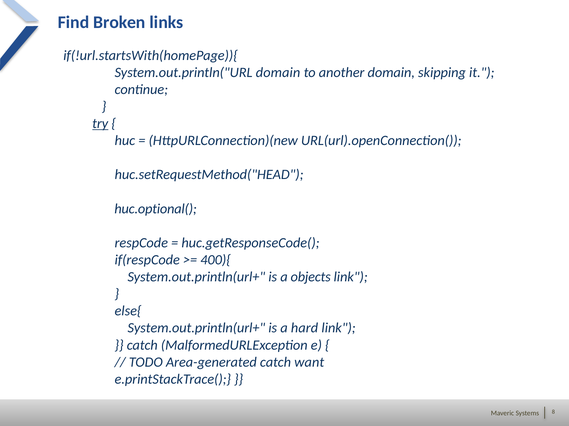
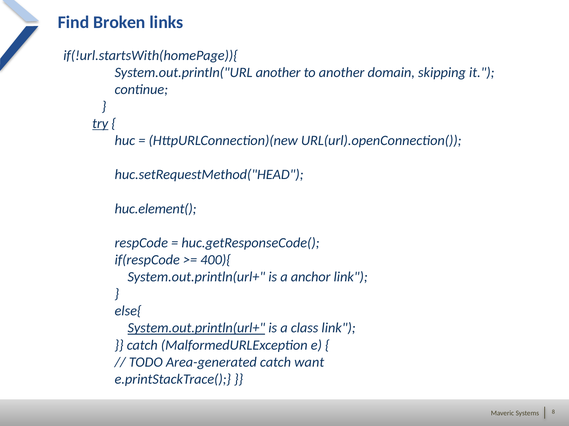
System.out.println("URL domain: domain -> another (278, 73)
huc.optional(: huc.optional( -> huc.element( (156, 209)
objects: objects -> anchor (311, 277)
System.out.println(url+ underline: none -> present (196, 329)
hard: hard -> class (305, 329)
